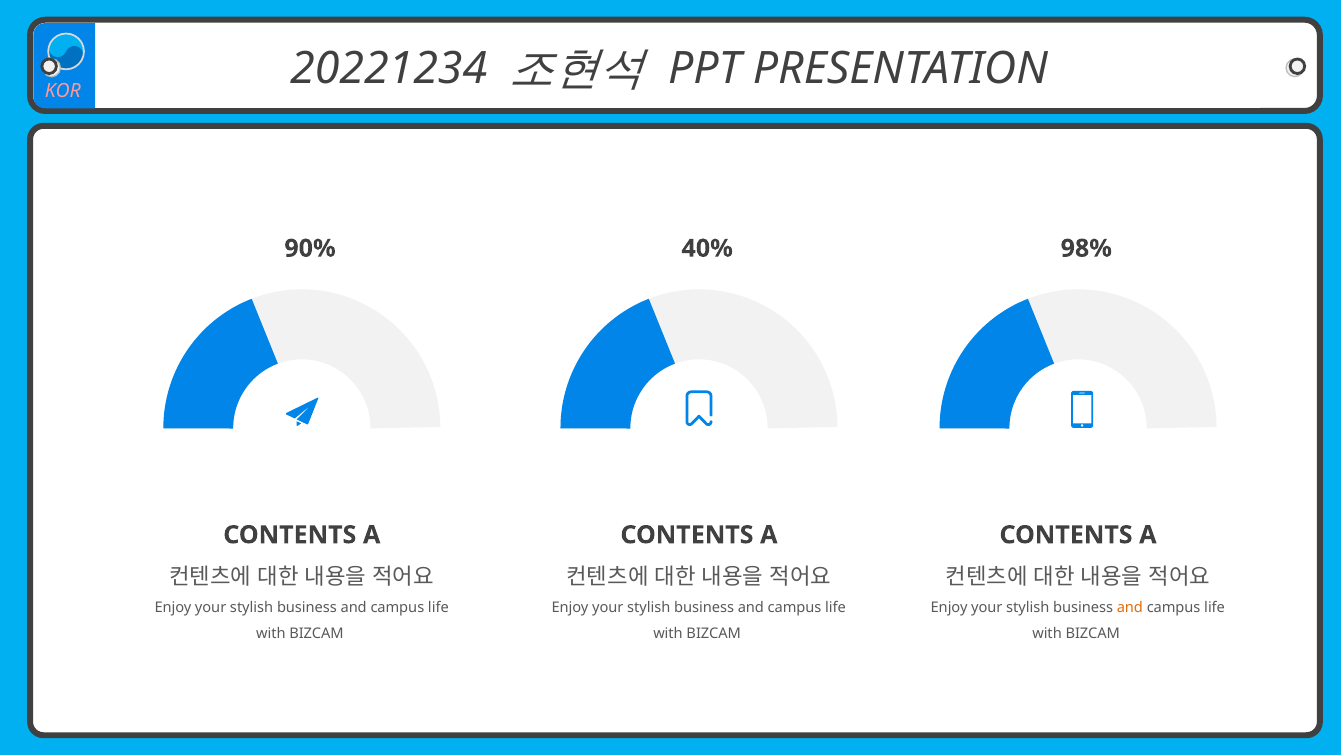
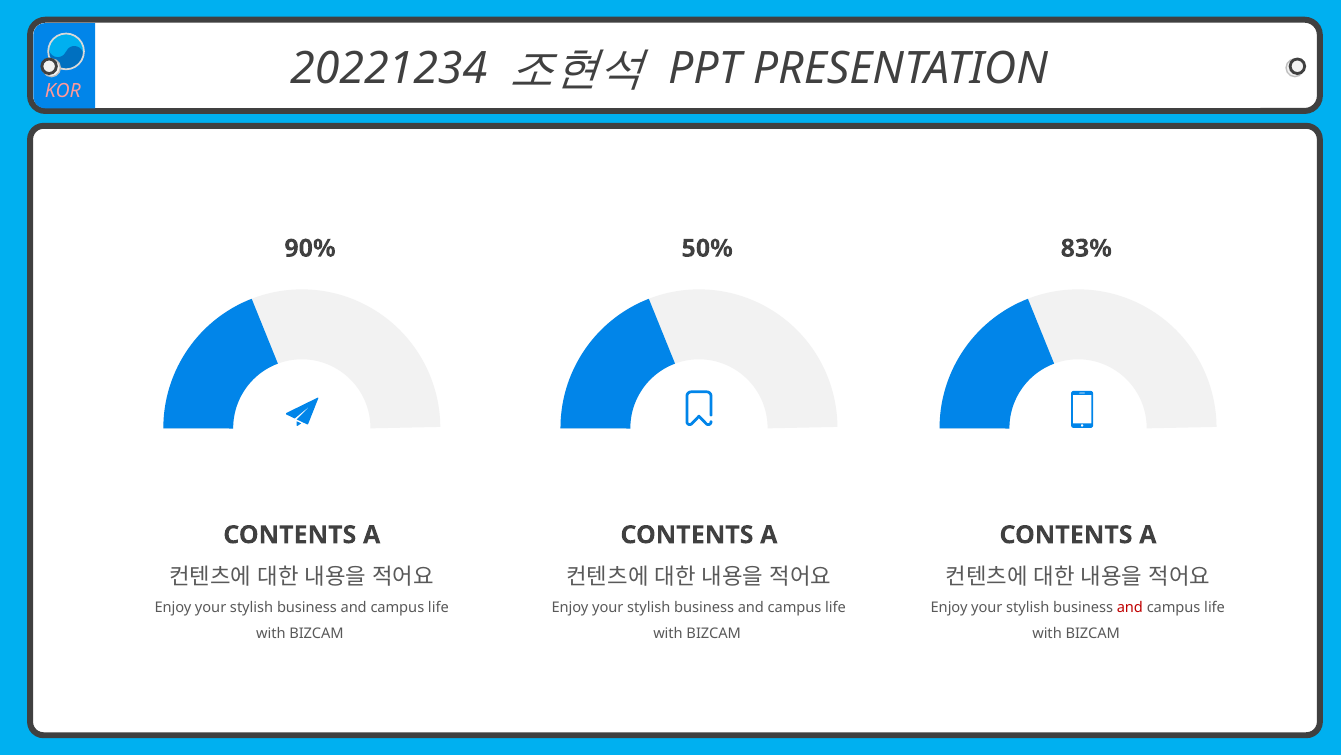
40%: 40% -> 50% (707, 248)
98%: 98% -> 83% (1086, 248)
and colour: orange -> red (1130, 607)
